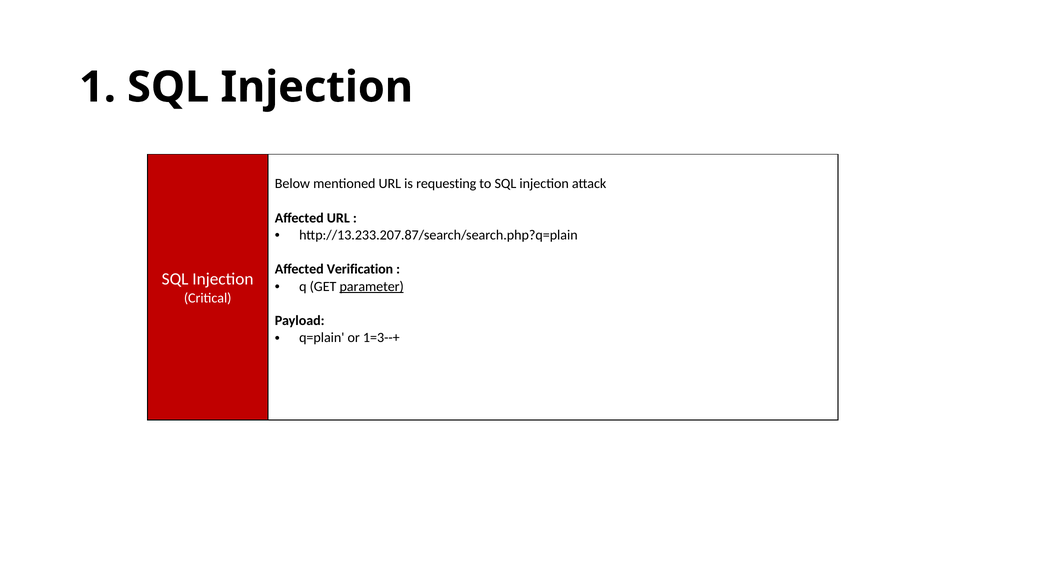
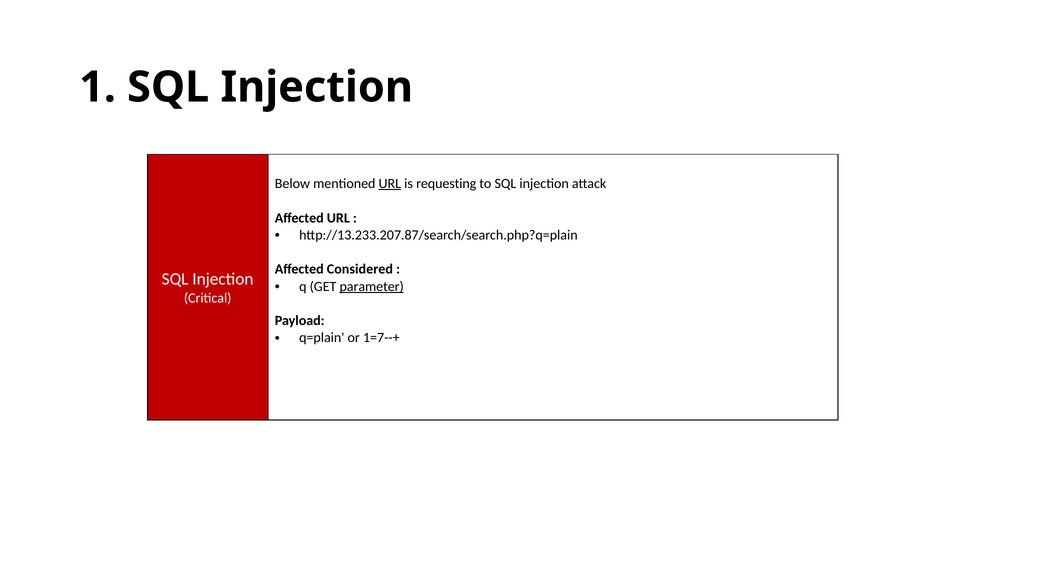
URL underline: none -> present (390, 184)
Verification: Verification -> Considered (360, 269)
1=3--+: 1=3--+ -> 1=7--+ (381, 338)
